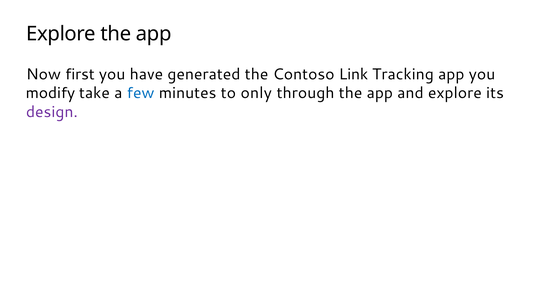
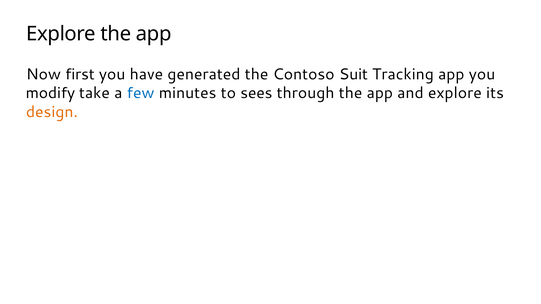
Link: Link -> Suit (353, 74)
only: only -> sees (256, 93)
design colour: purple -> orange (52, 112)
